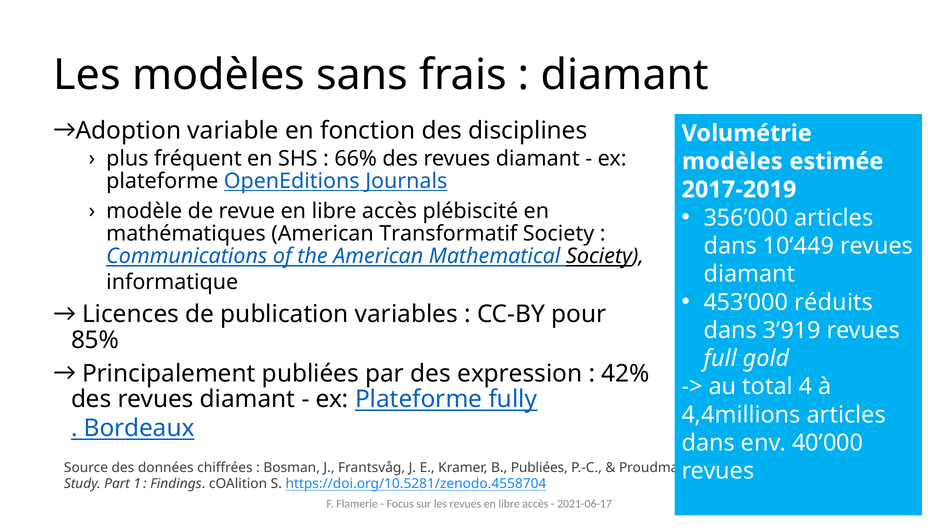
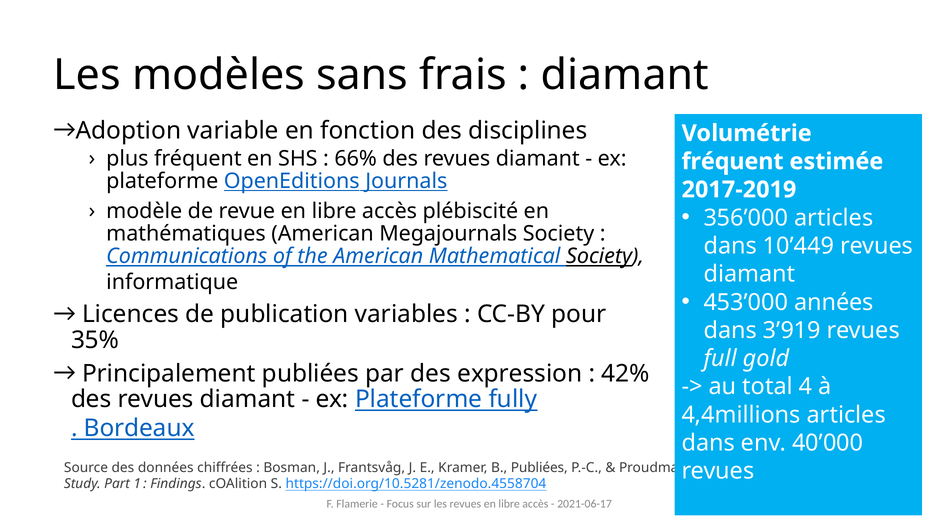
modèles: modèles -> fréquent (733, 162)
Transformatif: Transformatif -> Megajournals (448, 234)
réduits: réduits -> années (834, 302)
85%: 85% -> 35% (95, 340)
